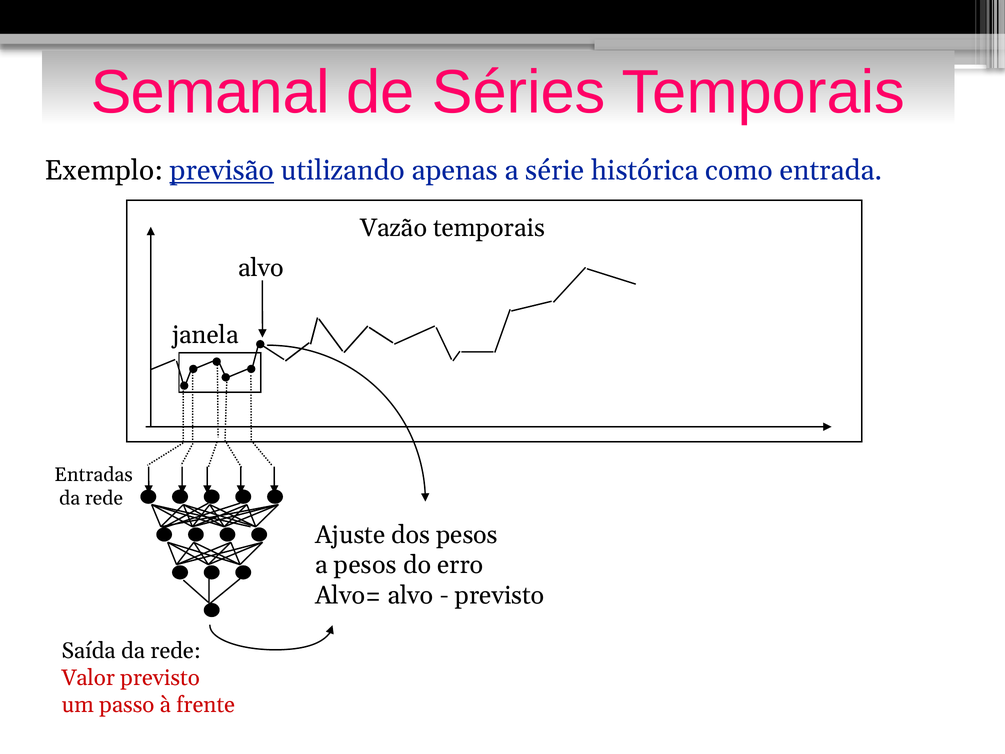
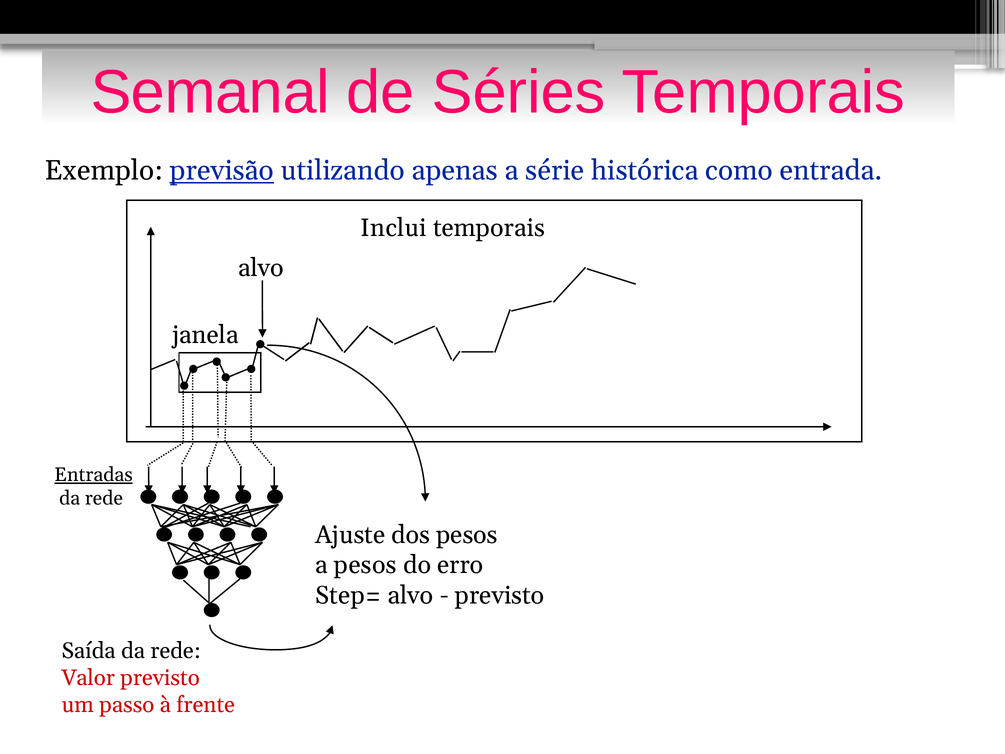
Vazão: Vazão -> Inclui (394, 228)
Entradas underline: none -> present (94, 475)
Alvo=: Alvo= -> Step= (348, 595)
